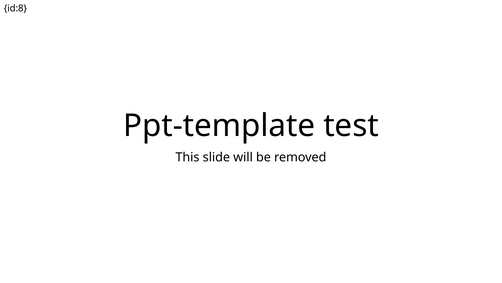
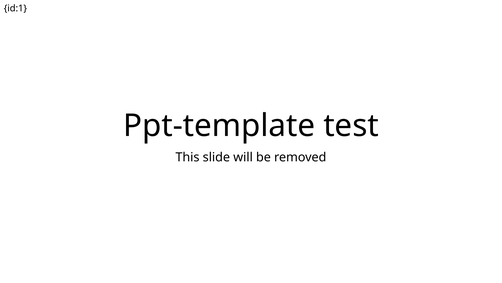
id:8: id:8 -> id:1 (15, 9)
